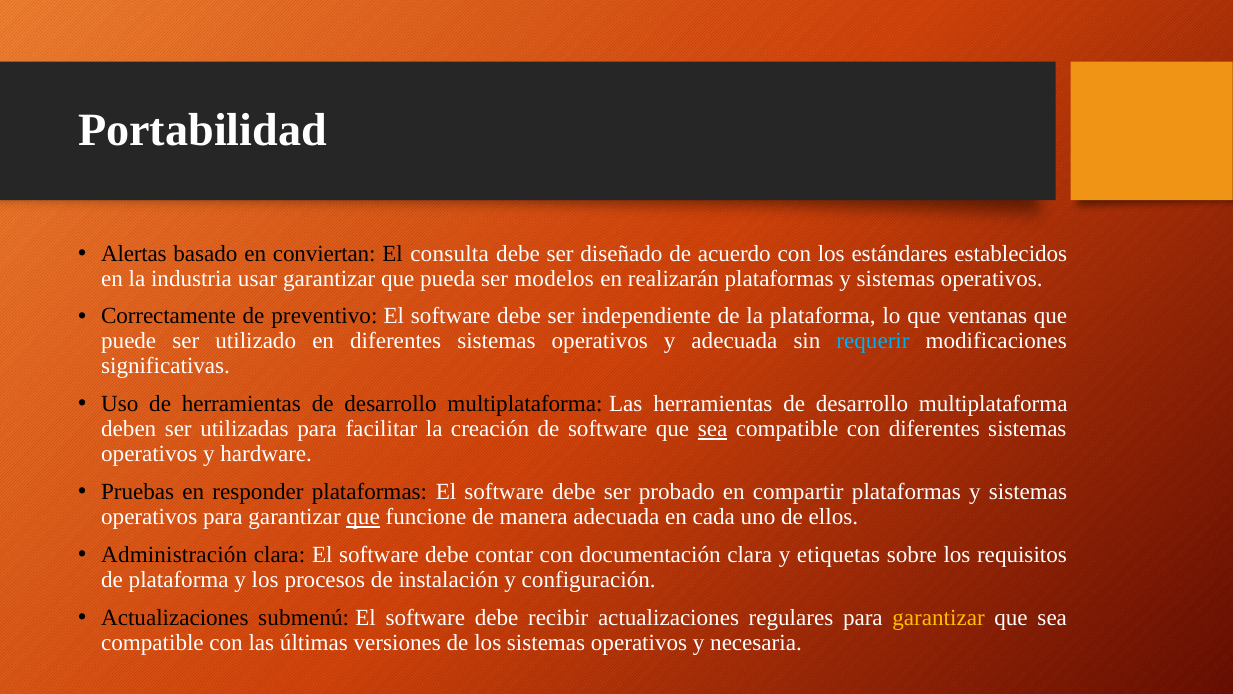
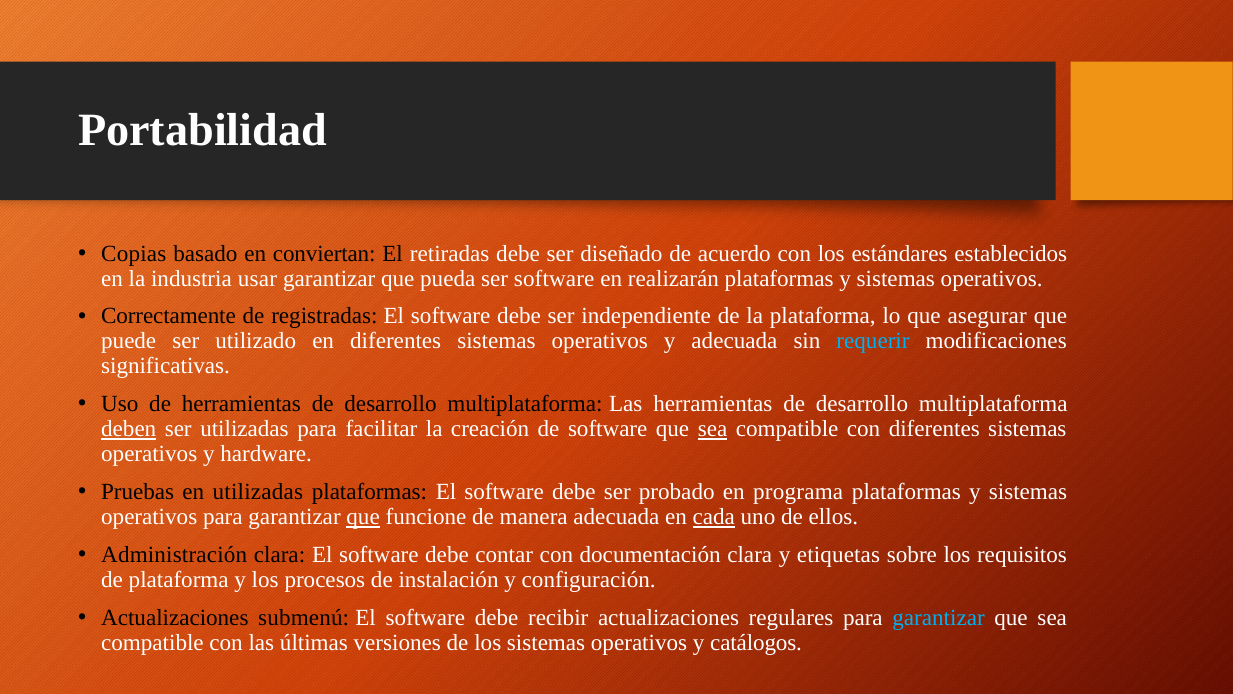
Alertas: Alertas -> Copias (134, 253)
consulta: consulta -> retiradas (450, 253)
ser modelos: modelos -> software (554, 278)
preventivo: preventivo -> registradas (324, 316)
ventanas: ventanas -> asegurar (987, 316)
deben underline: none -> present (129, 429)
en responder: responder -> utilizadas (258, 492)
compartir: compartir -> programa (798, 492)
cada underline: none -> present (714, 517)
garantizar colour: yellow -> light blue (939, 617)
necesaria: necesaria -> catálogos (756, 642)
